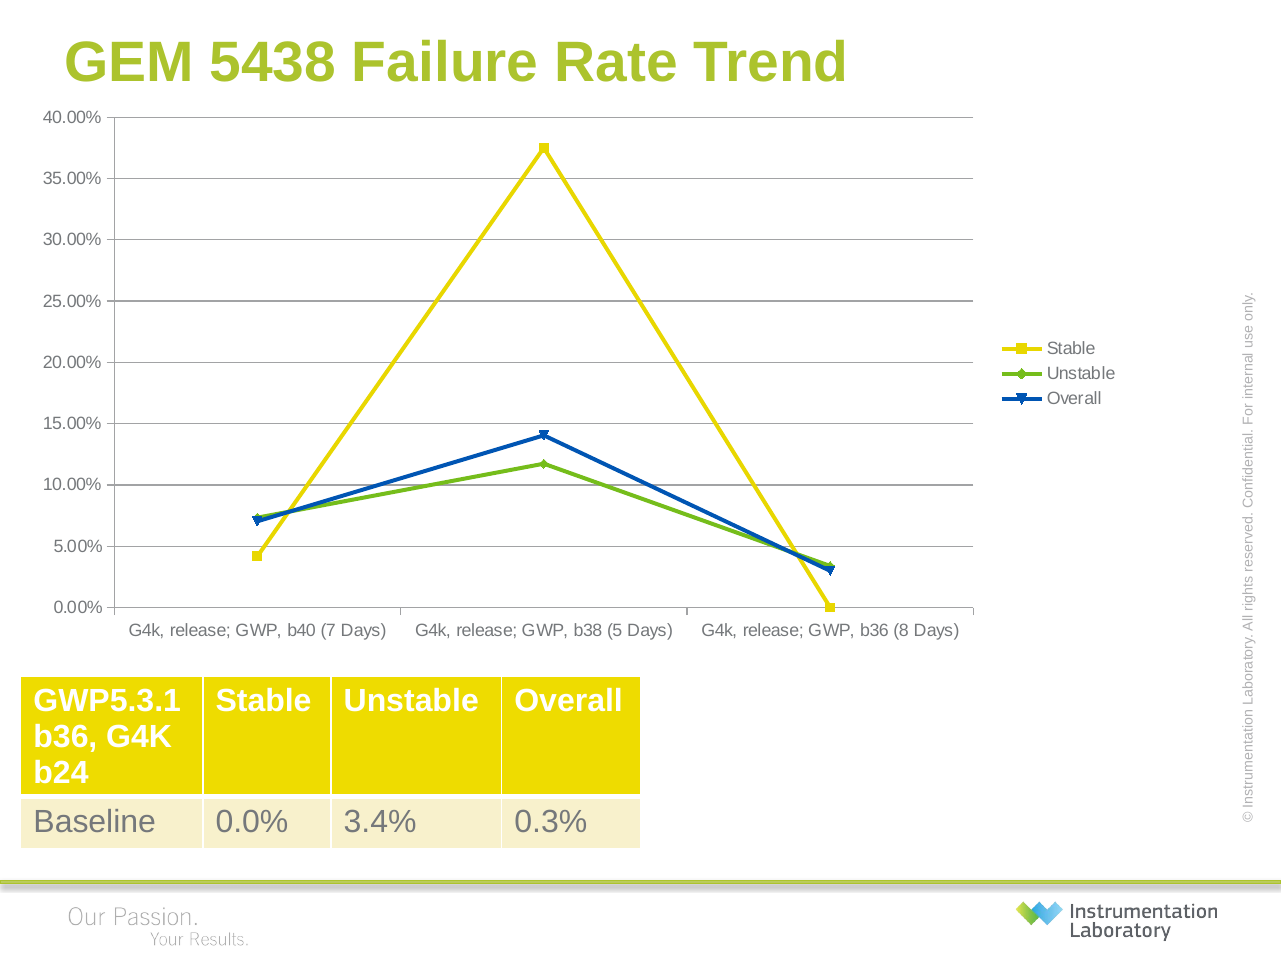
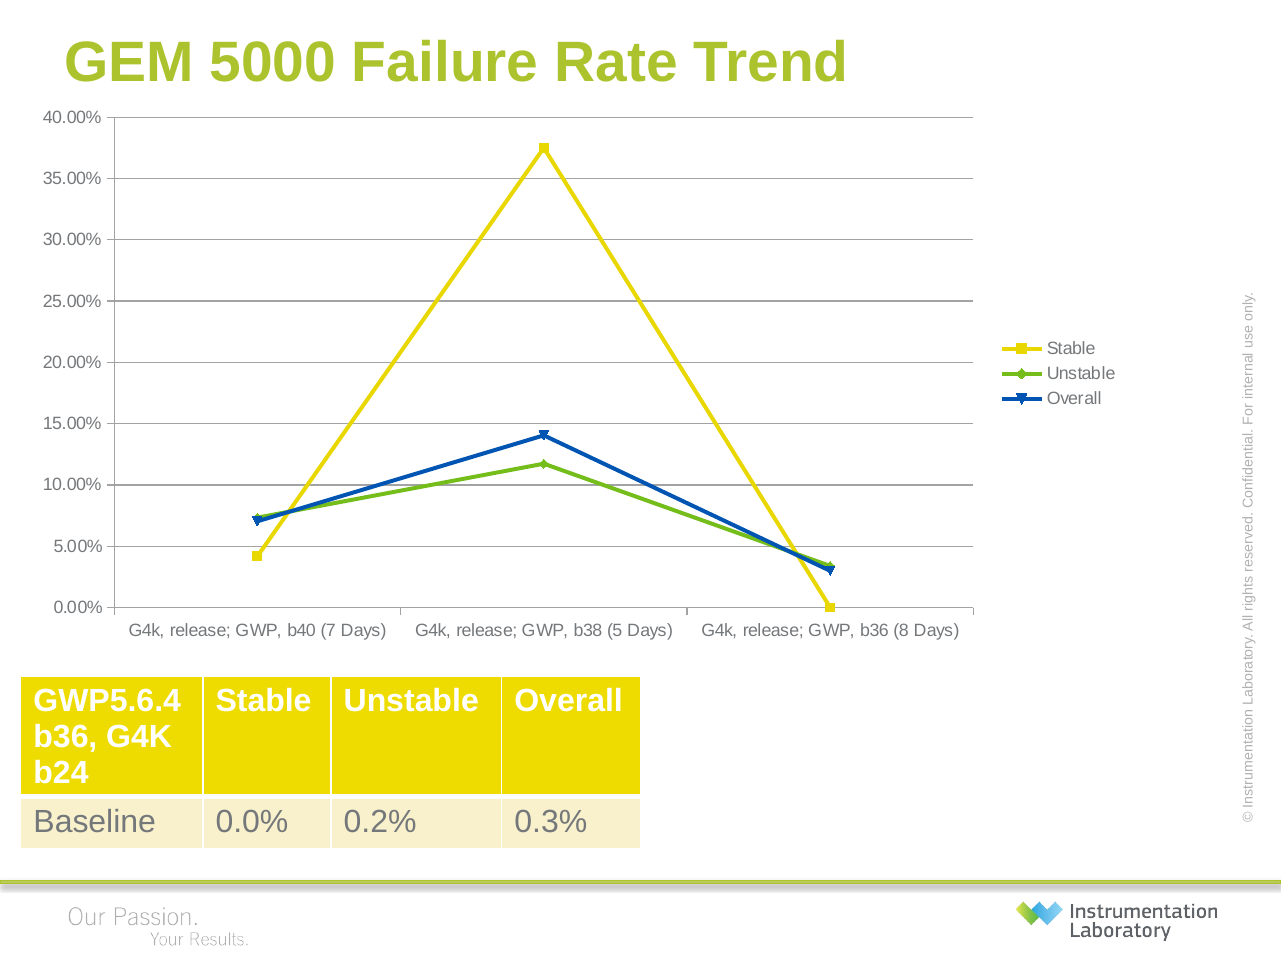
5438: 5438 -> 5000 (273, 63)
GWP5.3.1: GWP5.3.1 -> GWP5.6.4 (107, 701)
3.4%: 3.4% -> 0.2% (380, 821)
